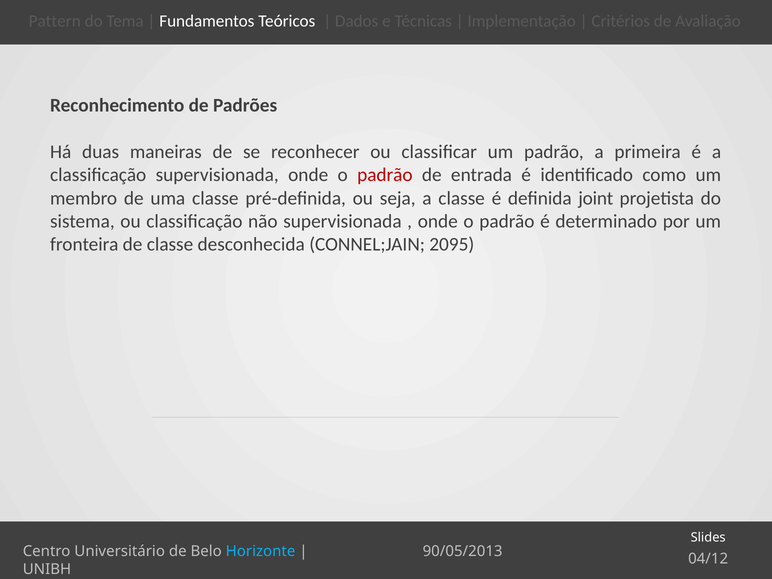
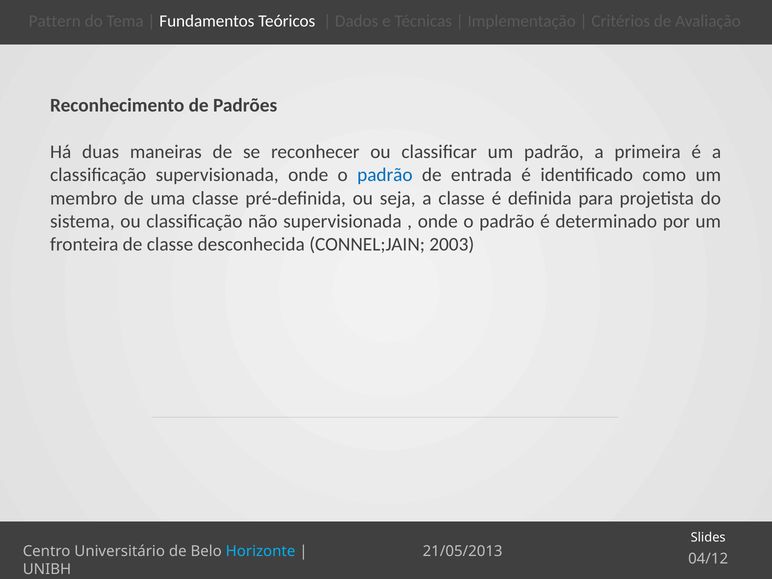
padrão colour: red -> blue (385, 175)
joint: joint -> para (596, 198)
2095: 2095 -> 2003 (452, 245)
90/05/2013: 90/05/2013 -> 21/05/2013 (463, 551)
